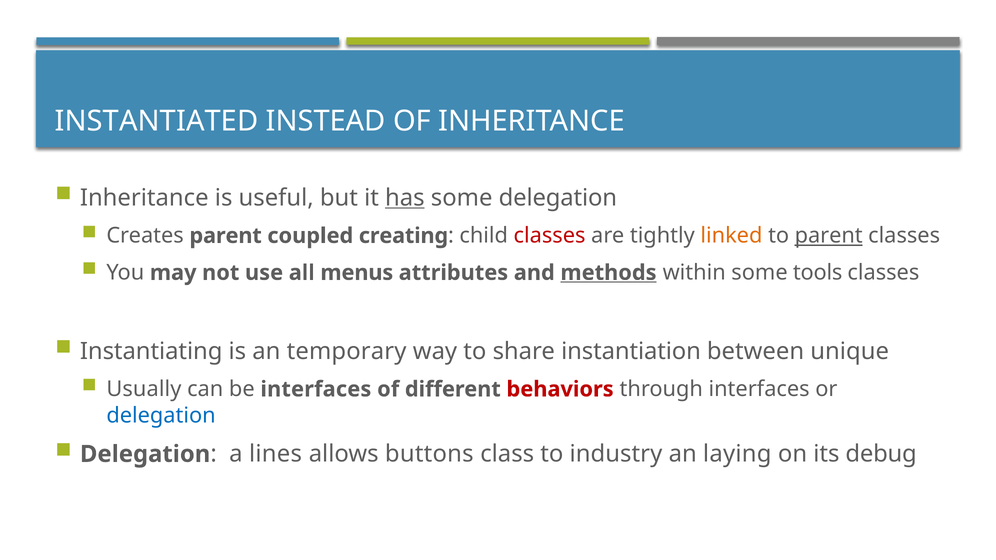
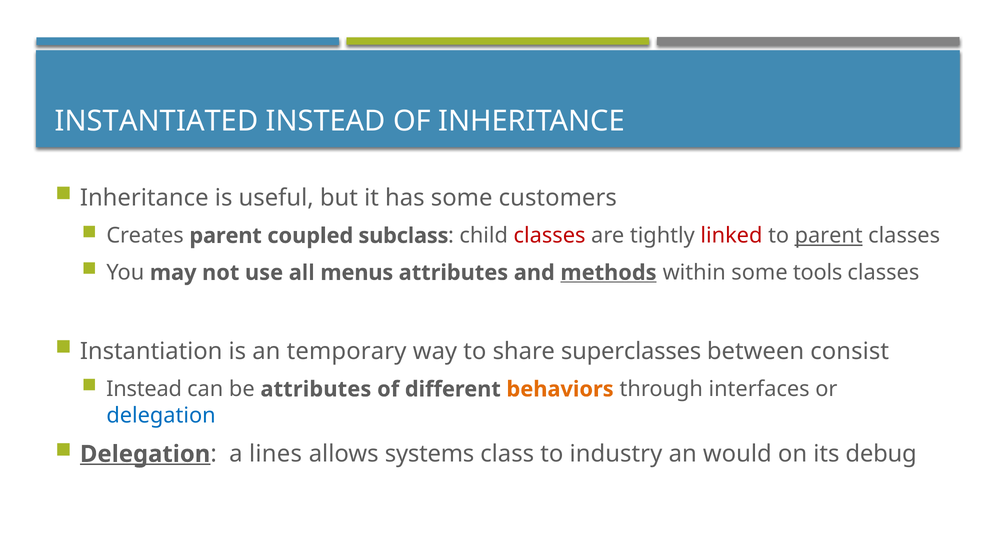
has underline: present -> none (405, 198)
some delegation: delegation -> customers (558, 198)
creating: creating -> subclass (403, 236)
linked colour: orange -> red (731, 236)
Instantiating: Instantiating -> Instantiation (151, 351)
instantiation: instantiation -> superclasses (631, 351)
unique: unique -> consist (850, 351)
Usually: Usually -> Instead (144, 389)
be interfaces: interfaces -> attributes (316, 389)
behaviors colour: red -> orange (560, 389)
Delegation underline: none -> present (145, 454)
buttons: buttons -> systems (430, 454)
laying: laying -> would (737, 454)
